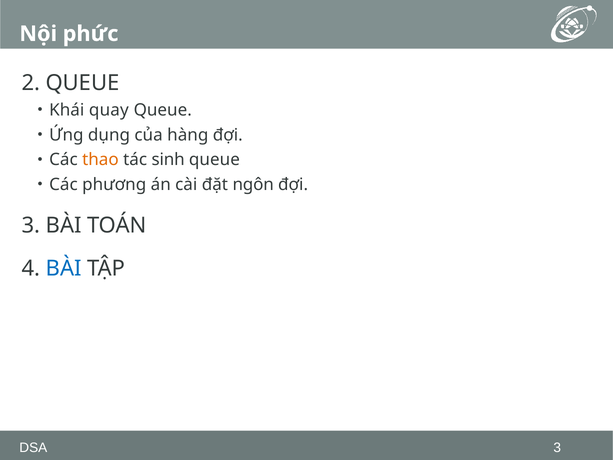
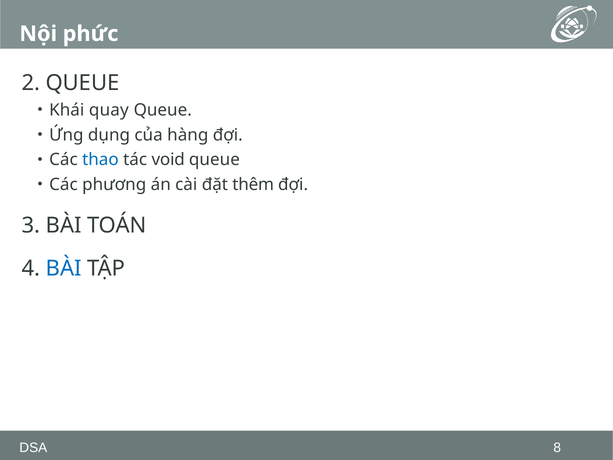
thao colour: orange -> blue (100, 160)
sinh: sinh -> void (168, 160)
ngôn: ngôn -> thêm (253, 185)
DSA 3: 3 -> 8 (557, 448)
